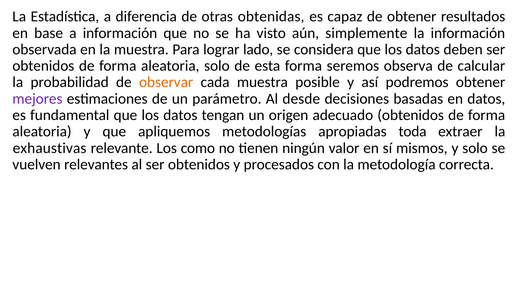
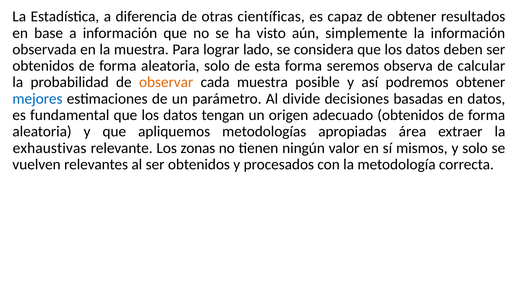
obtenidas: obtenidas -> científicas (271, 17)
mejores colour: purple -> blue (37, 99)
desde: desde -> divide (301, 99)
toda: toda -> área (412, 132)
como: como -> zonas (198, 148)
